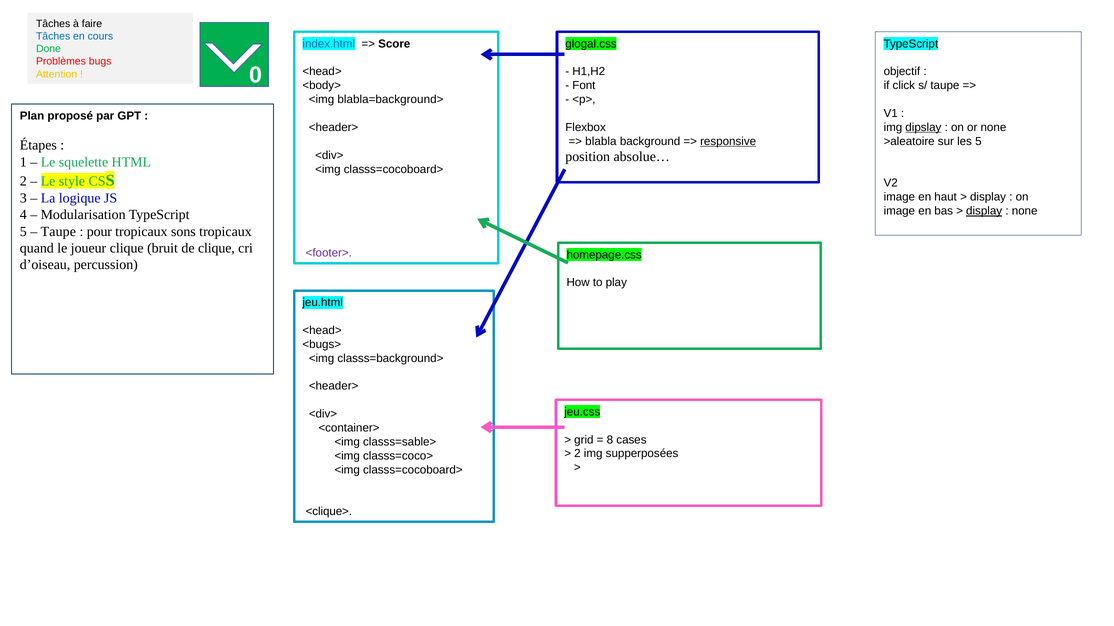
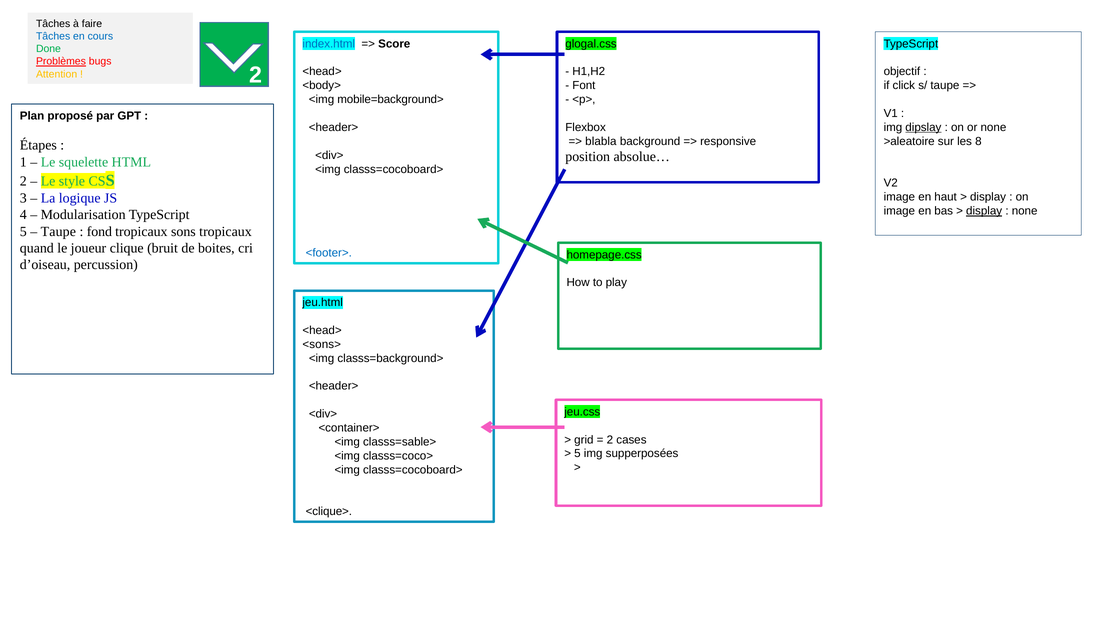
Problèmes underline: none -> present (61, 62)
0: 0 -> 2 (255, 75)
blabla=background>: blabla=background> -> mobile=background> (390, 100)
responsive underline: present -> none (728, 141)
les 5: 5 -> 8 (978, 141)
pour: pour -> fond (99, 232)
de clique: clique -> boites (216, 248)
<footer> colour: purple -> blue (329, 253)
<bugs>: <bugs> -> <sons> (322, 345)
8: 8 -> 2 (610, 440)
2: 2 -> 5 (577, 454)
